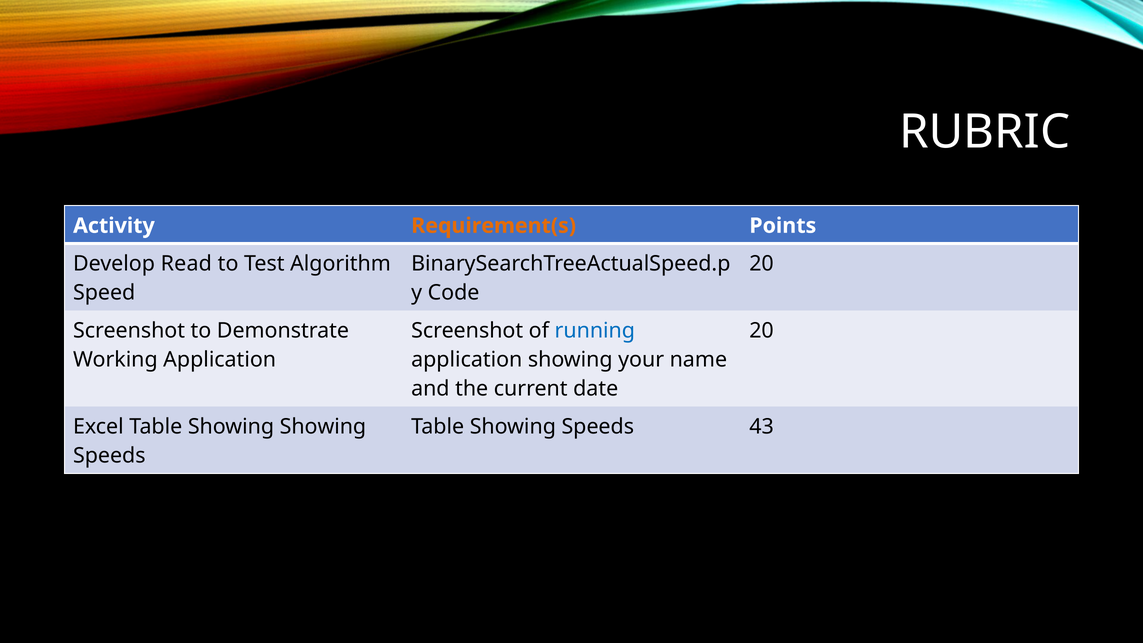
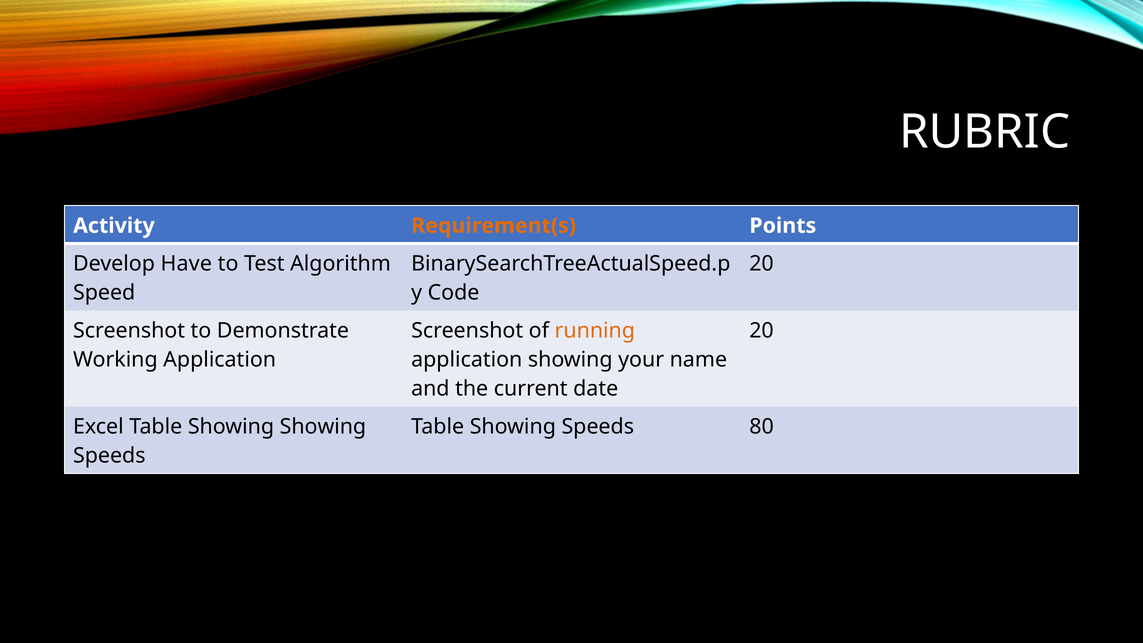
Read: Read -> Have (186, 263)
running colour: blue -> orange (595, 330)
43: 43 -> 80 (762, 427)
